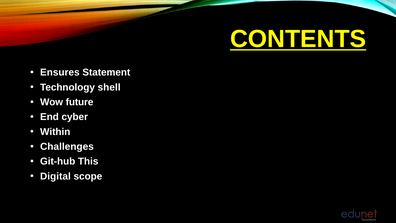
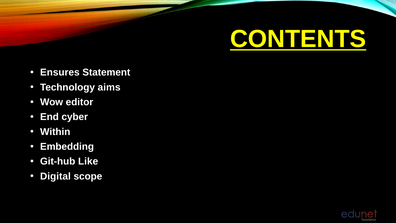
shell: shell -> aims (109, 87)
future: future -> editor (79, 102)
Challenges: Challenges -> Embedding (67, 146)
This: This -> Like (88, 161)
